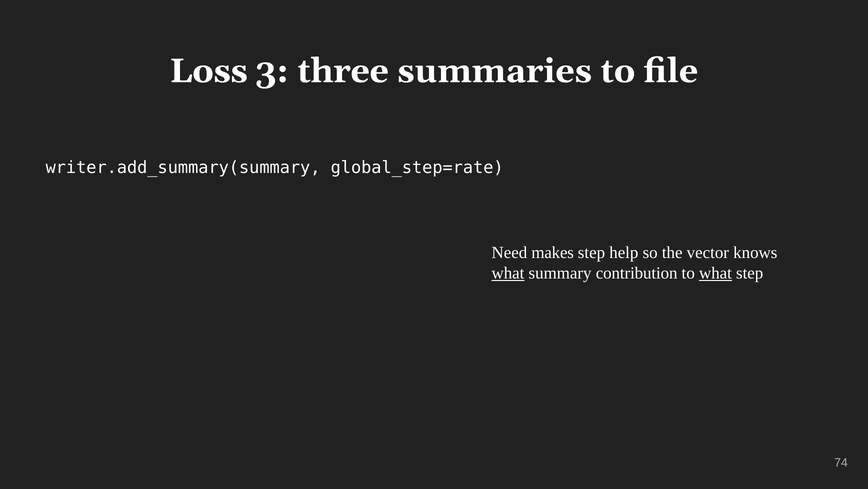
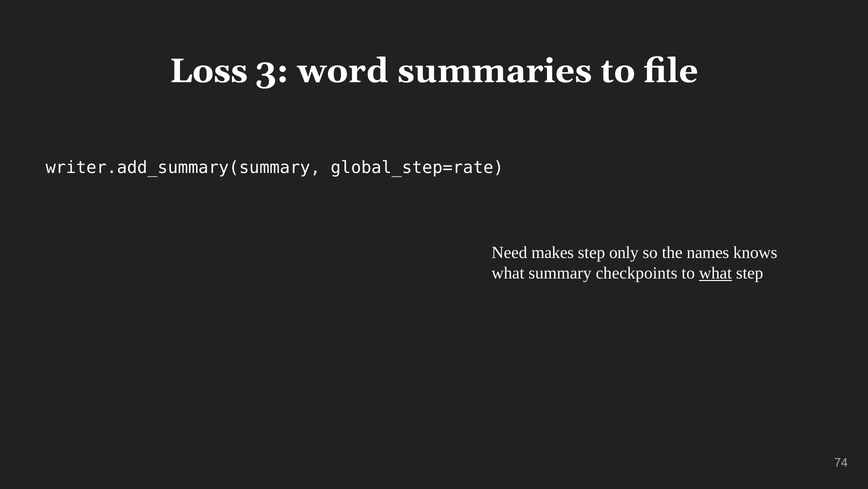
three: three -> word (343, 71)
help: help -> only (624, 253)
vector: vector -> names (708, 253)
what underline: present -> none (508, 273)
contribution: contribution -> checkpoints (637, 273)
